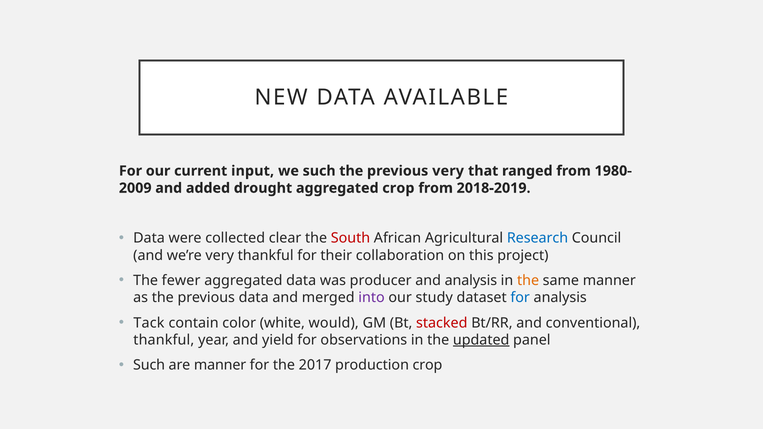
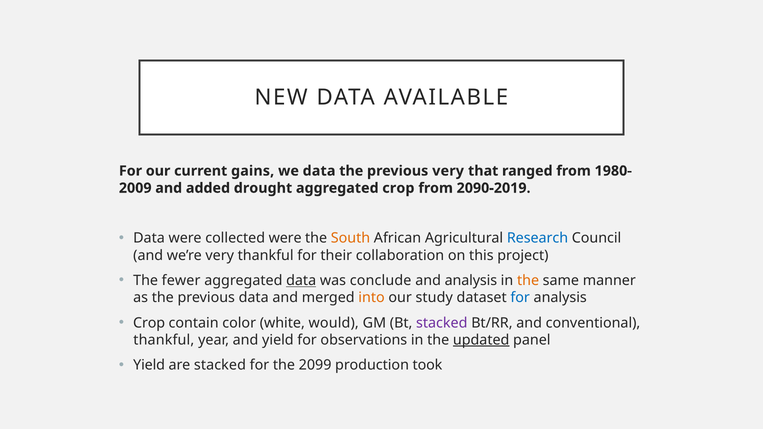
input: input -> gains (253, 171)
we such: such -> data (319, 171)
2018-2019: 2018-2019 -> 2090-2019 (494, 188)
collected clear: clear -> were (285, 238)
South colour: red -> orange (350, 238)
data underline: none -> present (301, 281)
producer: producer -> conclude (381, 281)
into colour: purple -> orange (372, 298)
Tack: Tack -> Crop (149, 323)
stacked colour: red -> purple (442, 323)
Such: Such -> Yield (149, 365)
are manner: manner -> stacked (220, 365)
2017: 2017 -> 2099 (315, 365)
production crop: crop -> took (427, 365)
